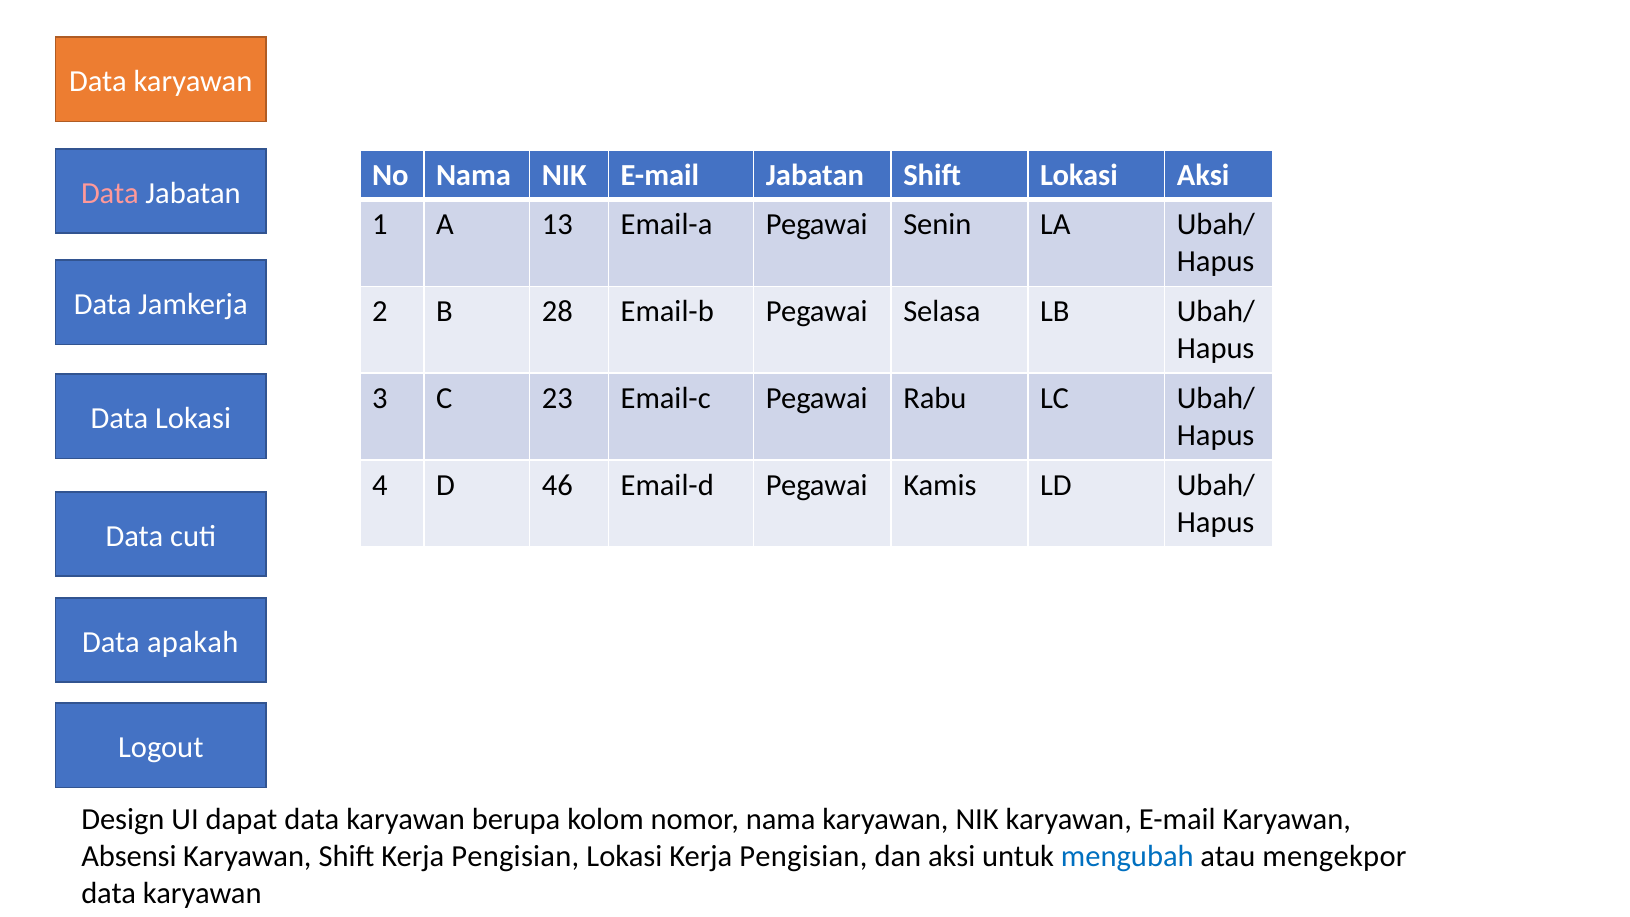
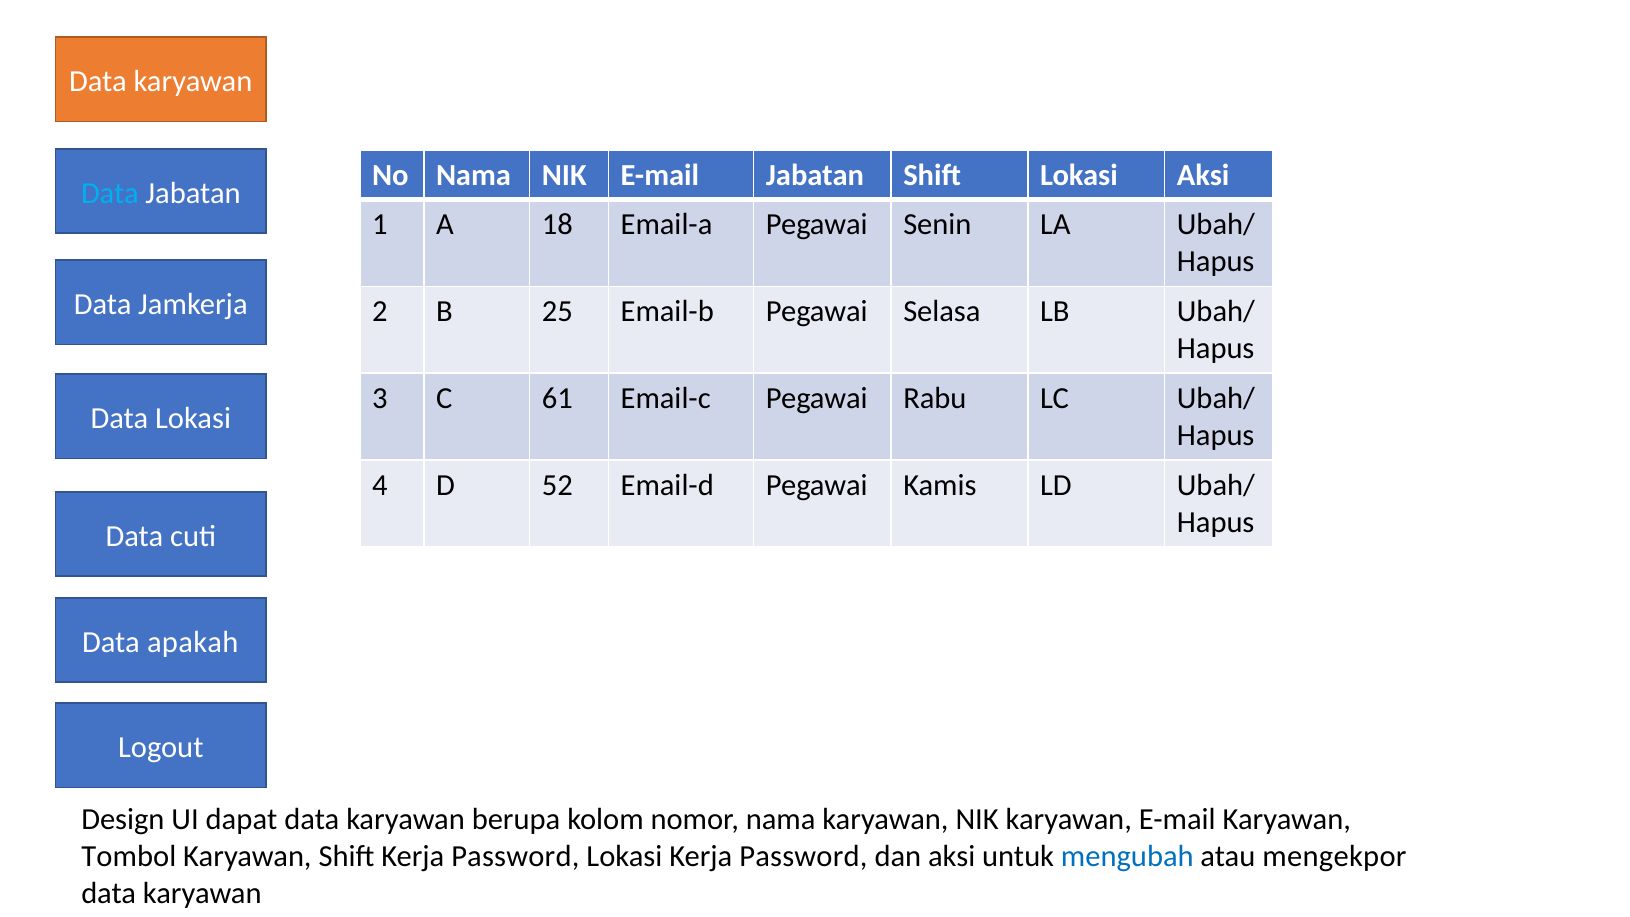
Data colour: pink -> light blue (110, 193)
13: 13 -> 18 (557, 224)
28: 28 -> 25 (557, 311)
23: 23 -> 61 (557, 398)
46: 46 -> 52 (557, 485)
Absensi: Absensi -> Tombol (129, 856)
Shift Kerja Pengisian: Pengisian -> Password (515, 856)
Lokasi Kerja Pengisian: Pengisian -> Password (803, 856)
